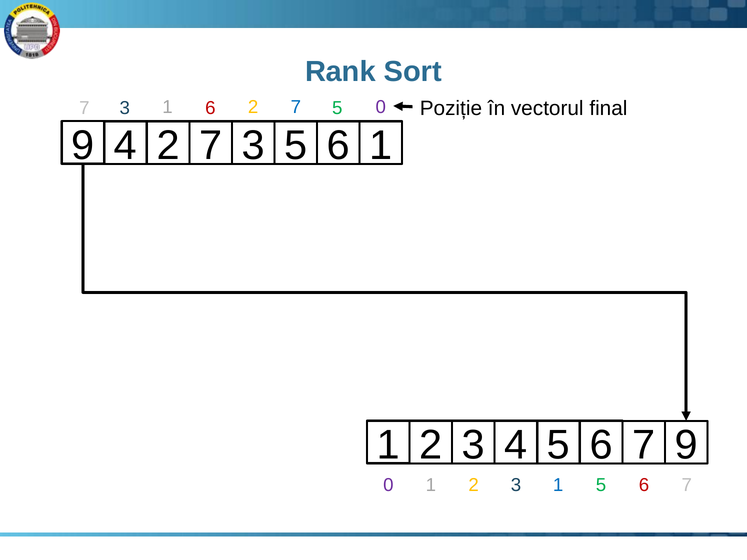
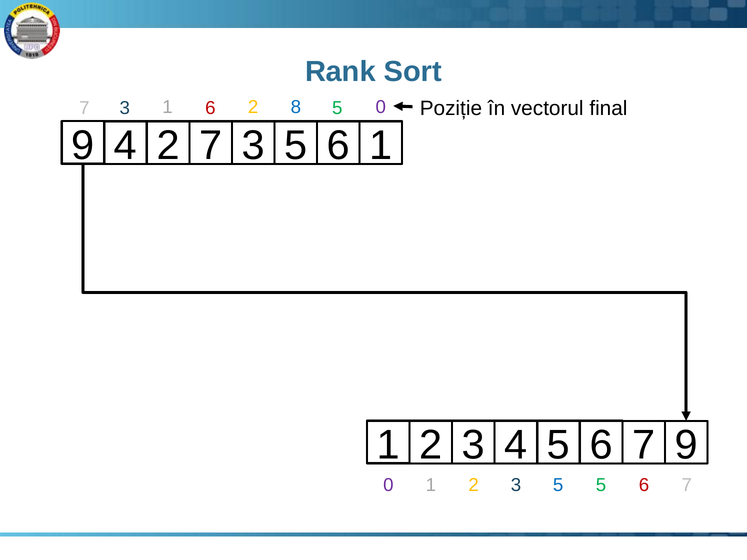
6 2 7: 7 -> 8 (296, 107)
2 3 1: 1 -> 5 (558, 485)
